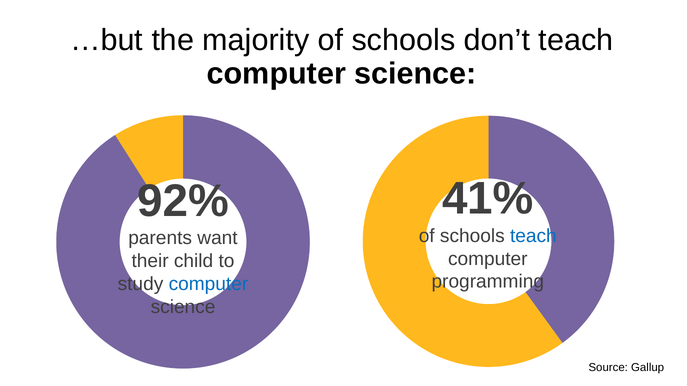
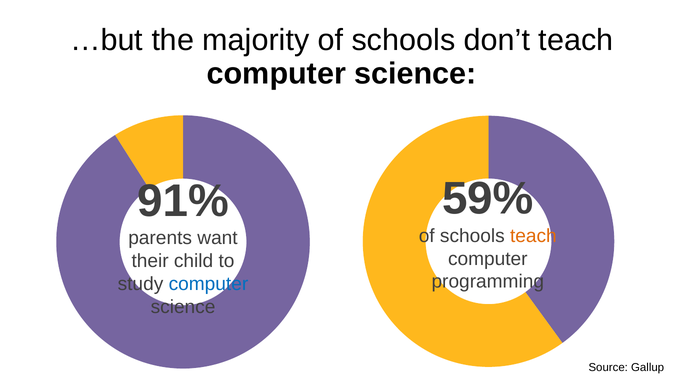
41%: 41% -> 59% (488, 199)
92%: 92% -> 91% (183, 201)
teach colour: blue -> orange (533, 236)
